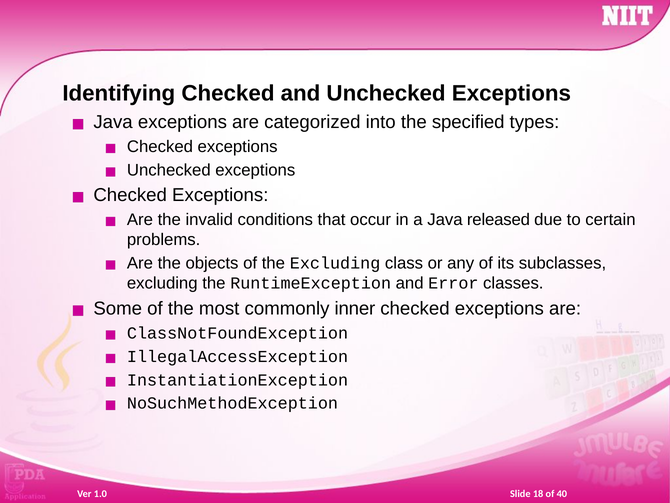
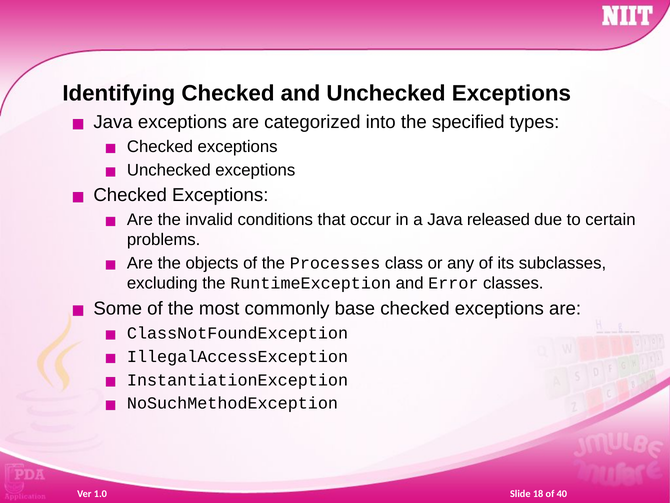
the Excluding: Excluding -> Processes (335, 263)
inner: inner -> base (355, 308)
